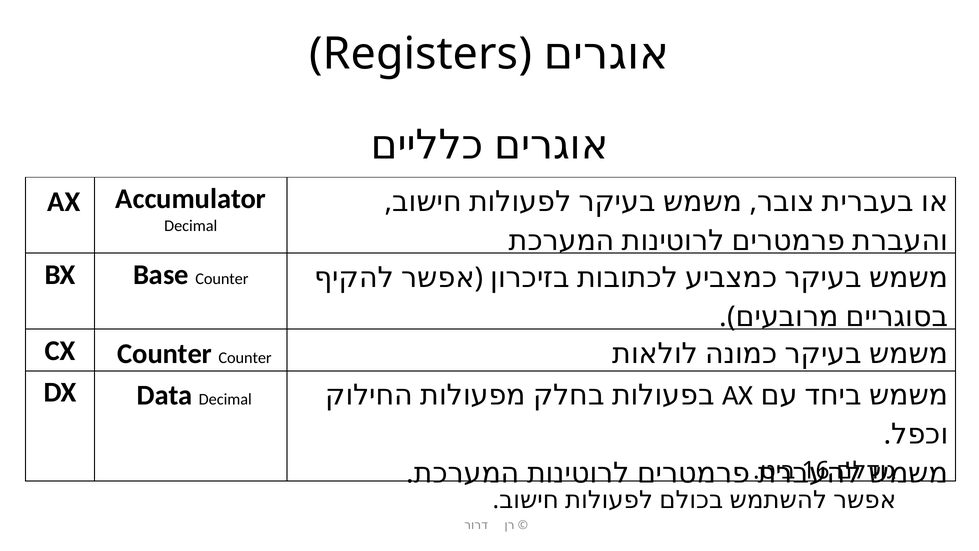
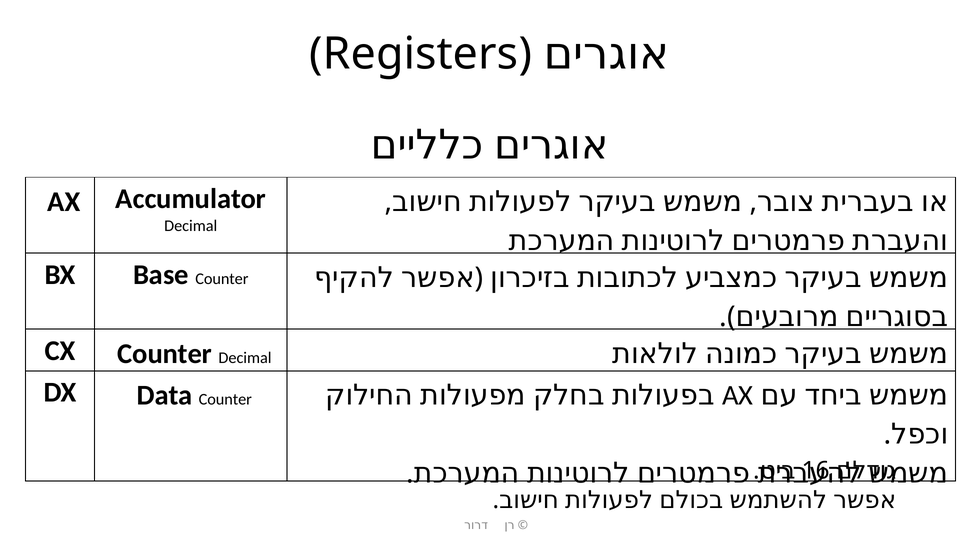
Counter Counter: Counter -> Decimal (245, 358)
Data Decimal: Decimal -> Counter (225, 399)
